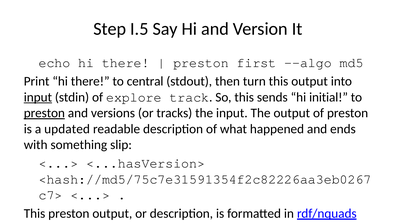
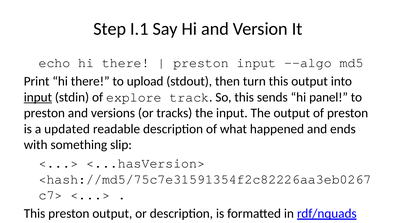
I.5: I.5 -> I.1 (139, 29)
preston first: first -> input (256, 63)
central: central -> upload (145, 81)
initial: initial -> panel (329, 97)
preston underline: present -> none (44, 113)
